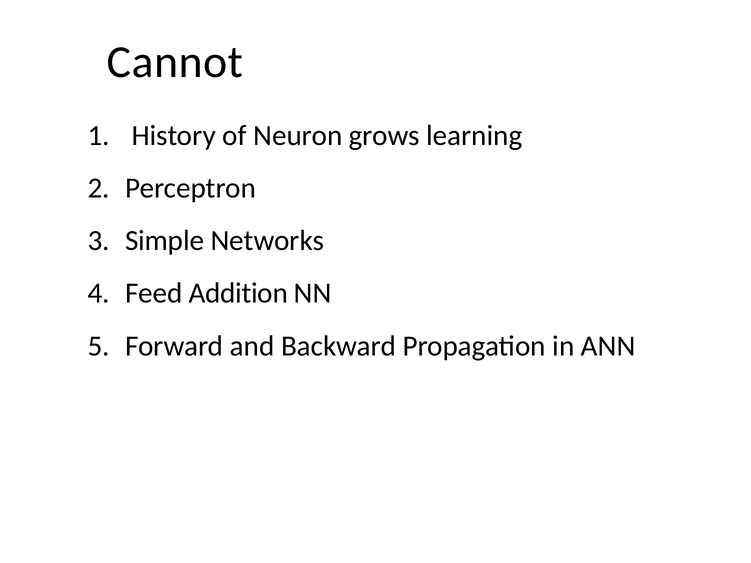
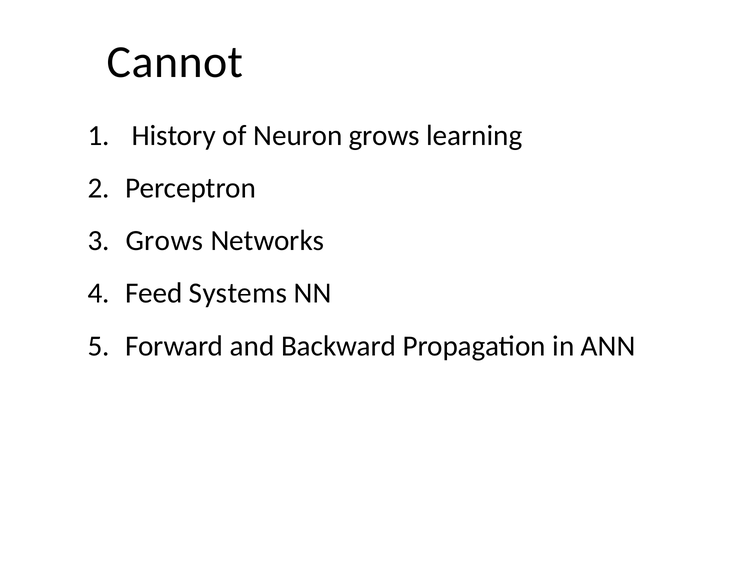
Simple: Simple -> Grows (164, 241)
Addition: Addition -> Systems (238, 293)
